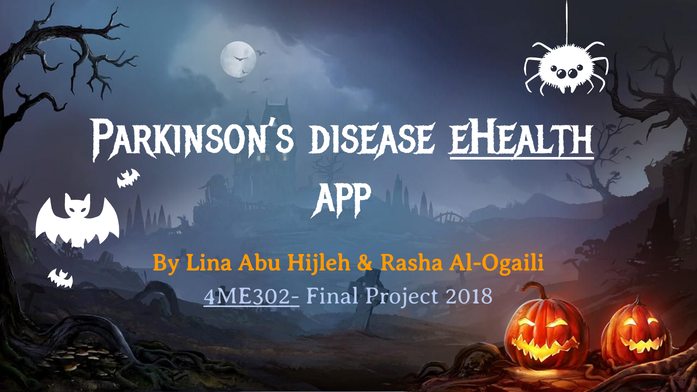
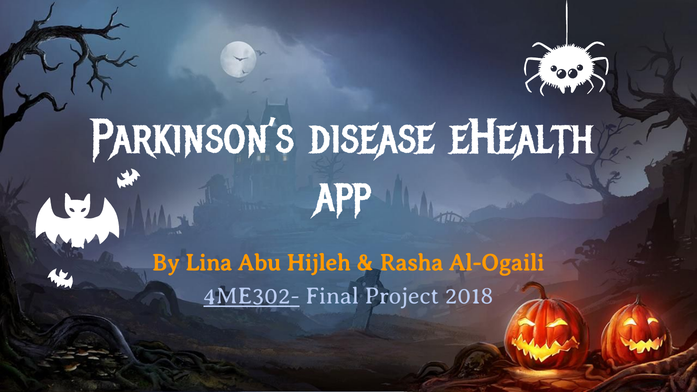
eHealth underline: present -> none (522, 137)
